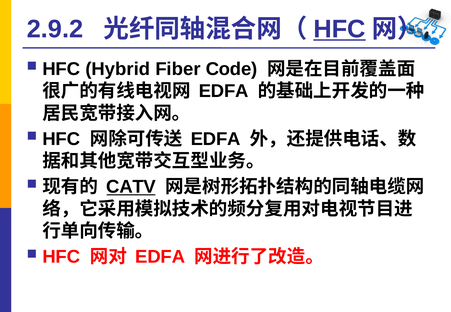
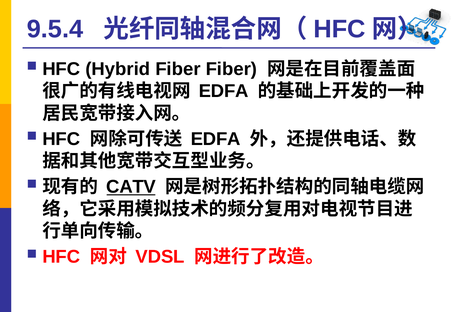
2.9.2: 2.9.2 -> 9.5.4 (55, 29)
HFC underline: present -> none (340, 29)
Fiber Code: Code -> Fiber (231, 69)
EDFA: EDFA -> VDSL (160, 257)
